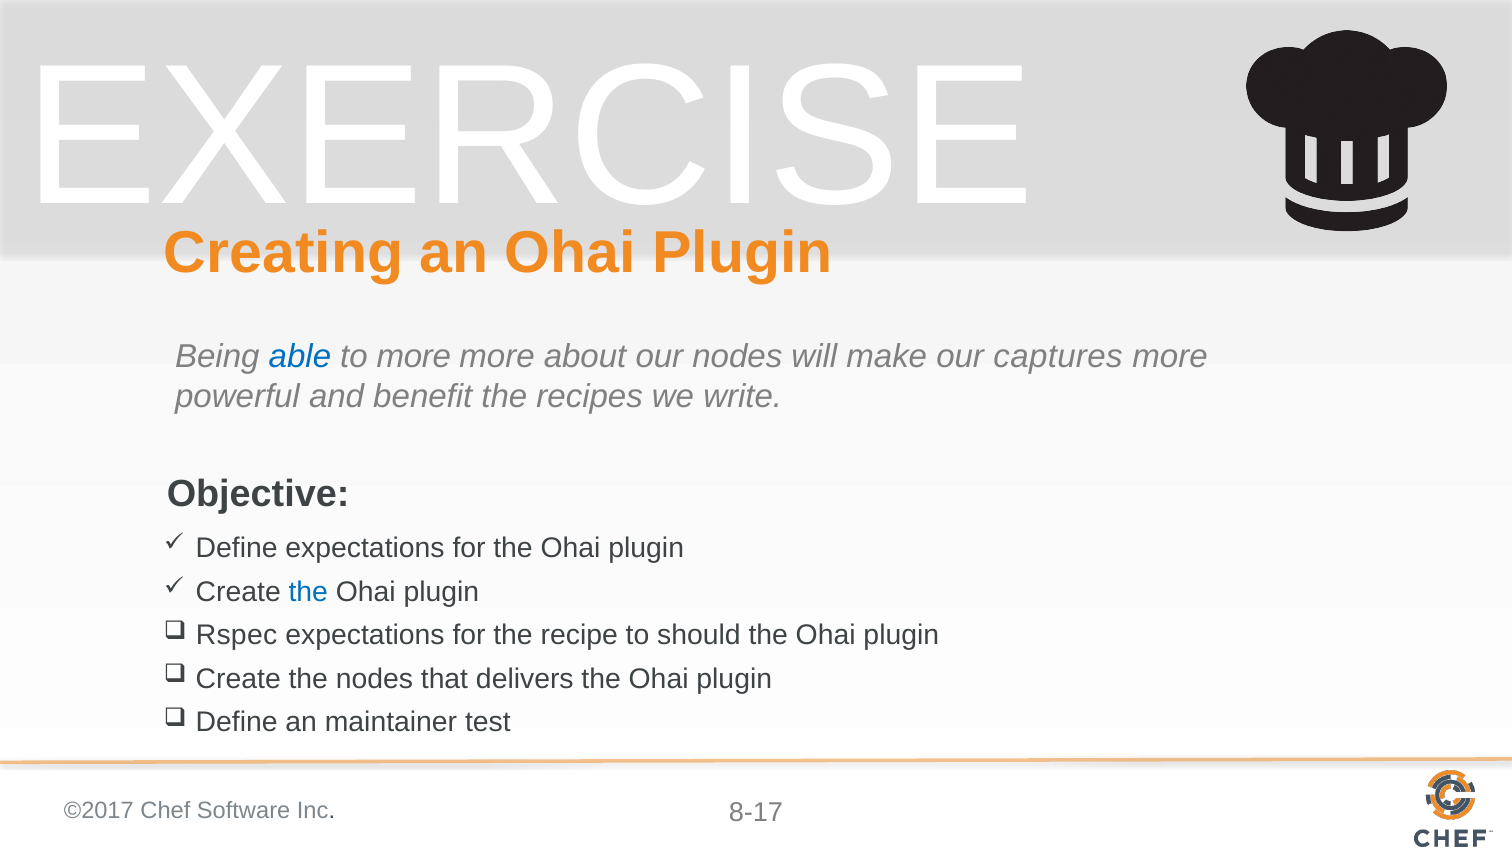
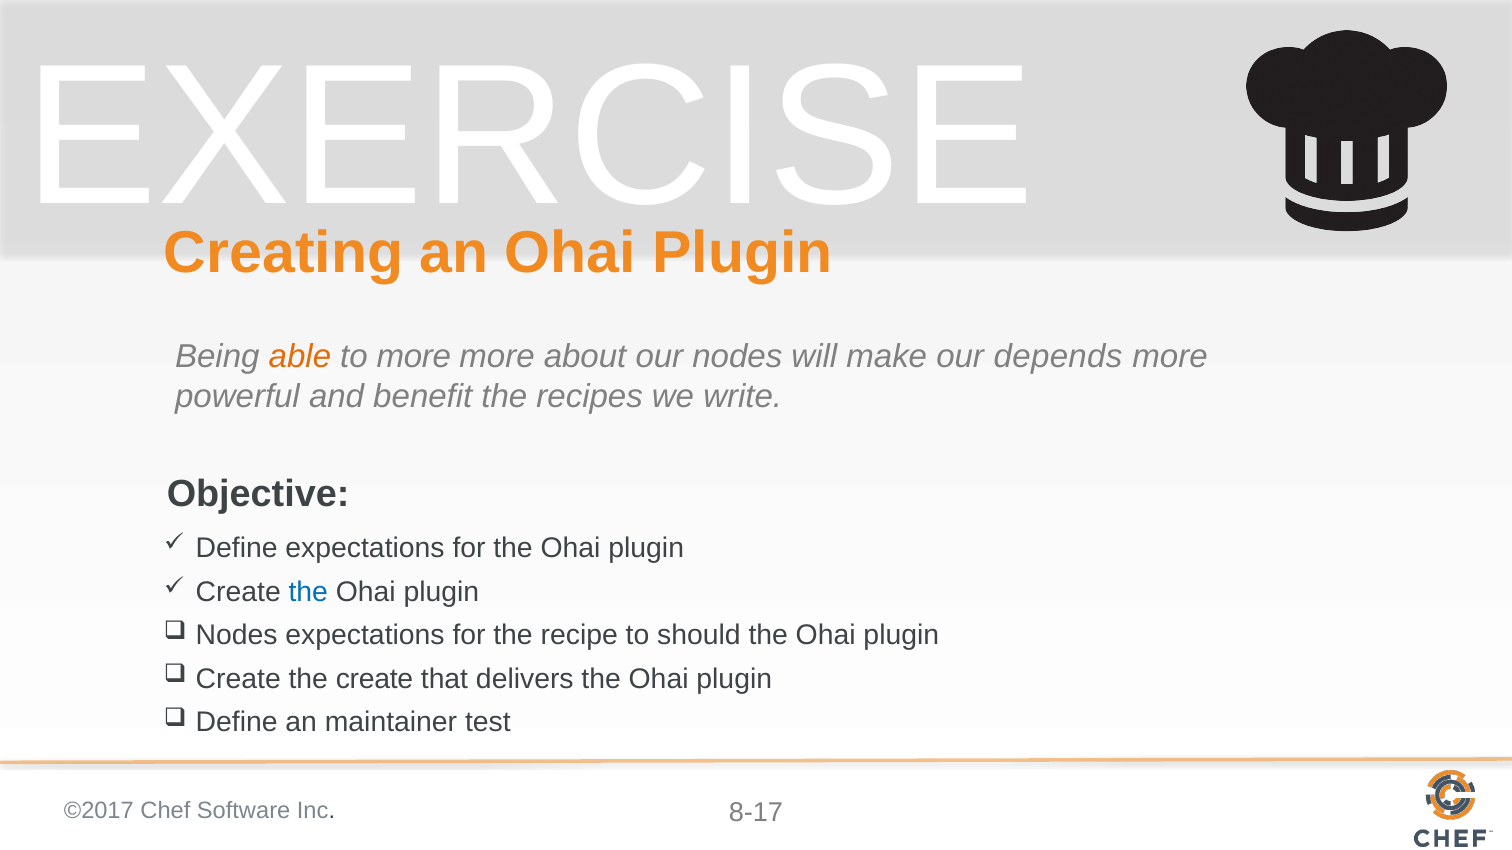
able colour: blue -> orange (300, 357)
captures: captures -> depends (1058, 357)
Rspec: Rspec -> Nodes (237, 636)
the nodes: nodes -> create (375, 679)
